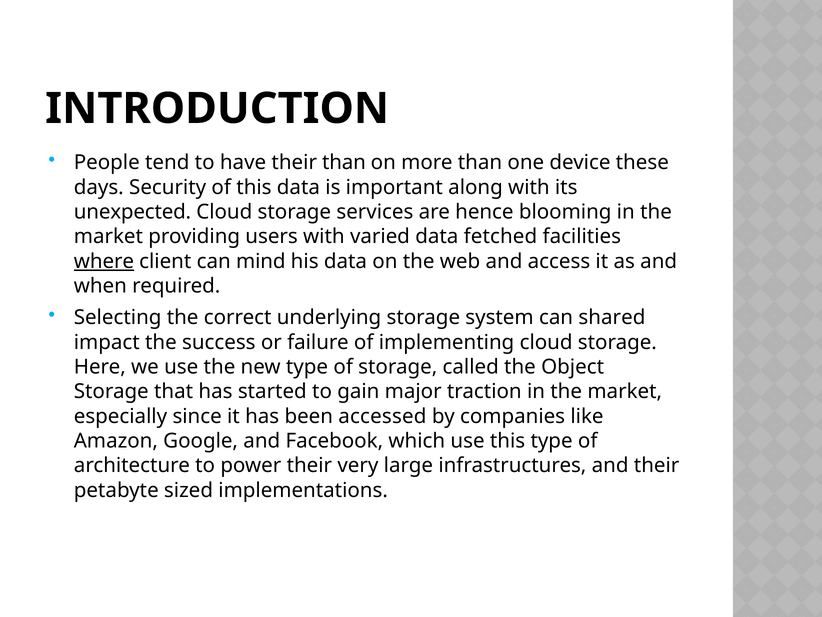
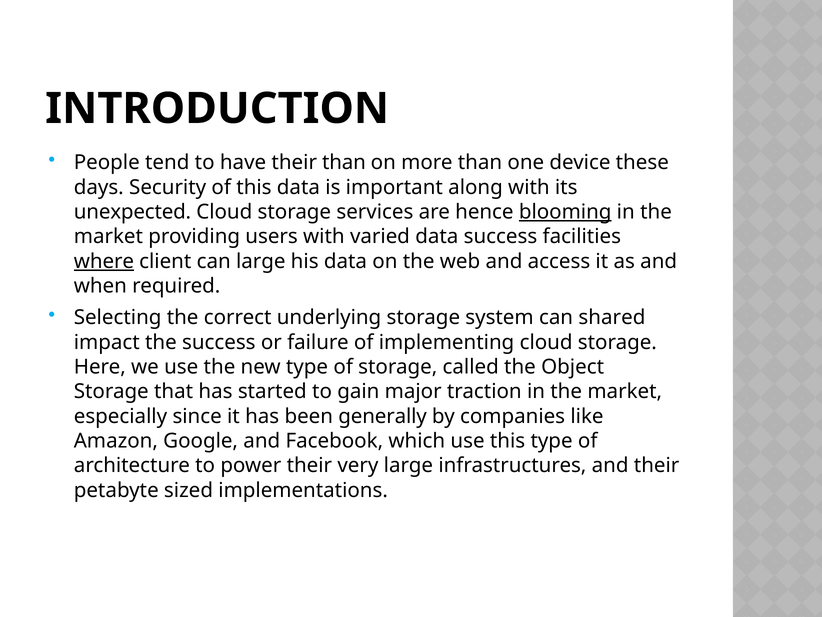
blooming underline: none -> present (565, 212)
data fetched: fetched -> success (500, 236)
can mind: mind -> large (261, 261)
accessed: accessed -> generally (383, 416)
